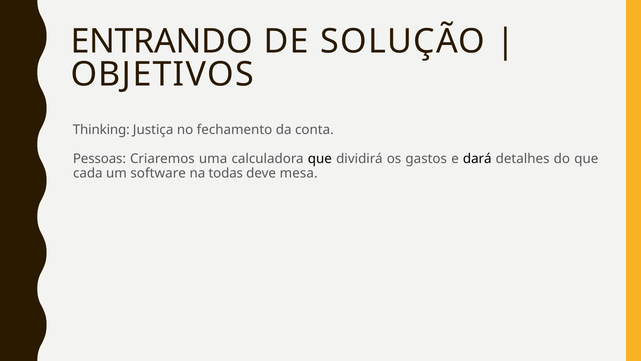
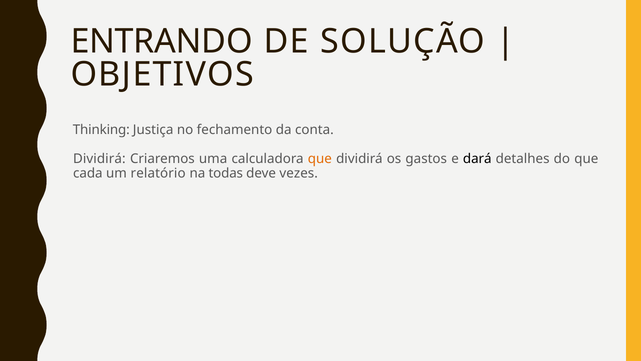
Pessoas: Pessoas -> Dividirá (99, 159)
que colour: black -> orange (320, 159)
software: software -> relatório (158, 173)
mesa: mesa -> vezes (299, 173)
